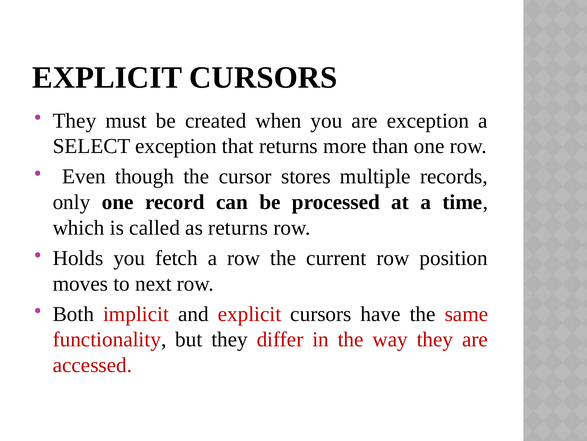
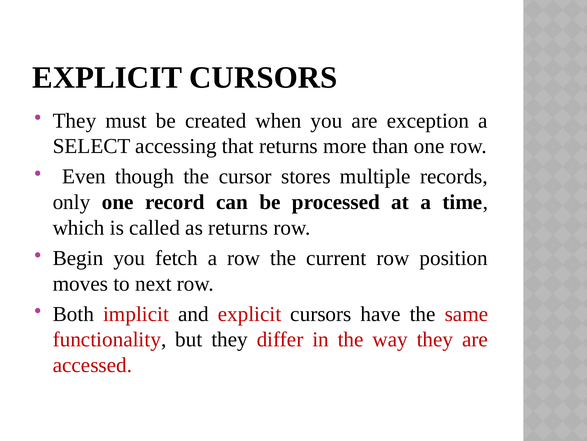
SELECT exception: exception -> accessing (176, 146)
Holds: Holds -> Begin (78, 258)
